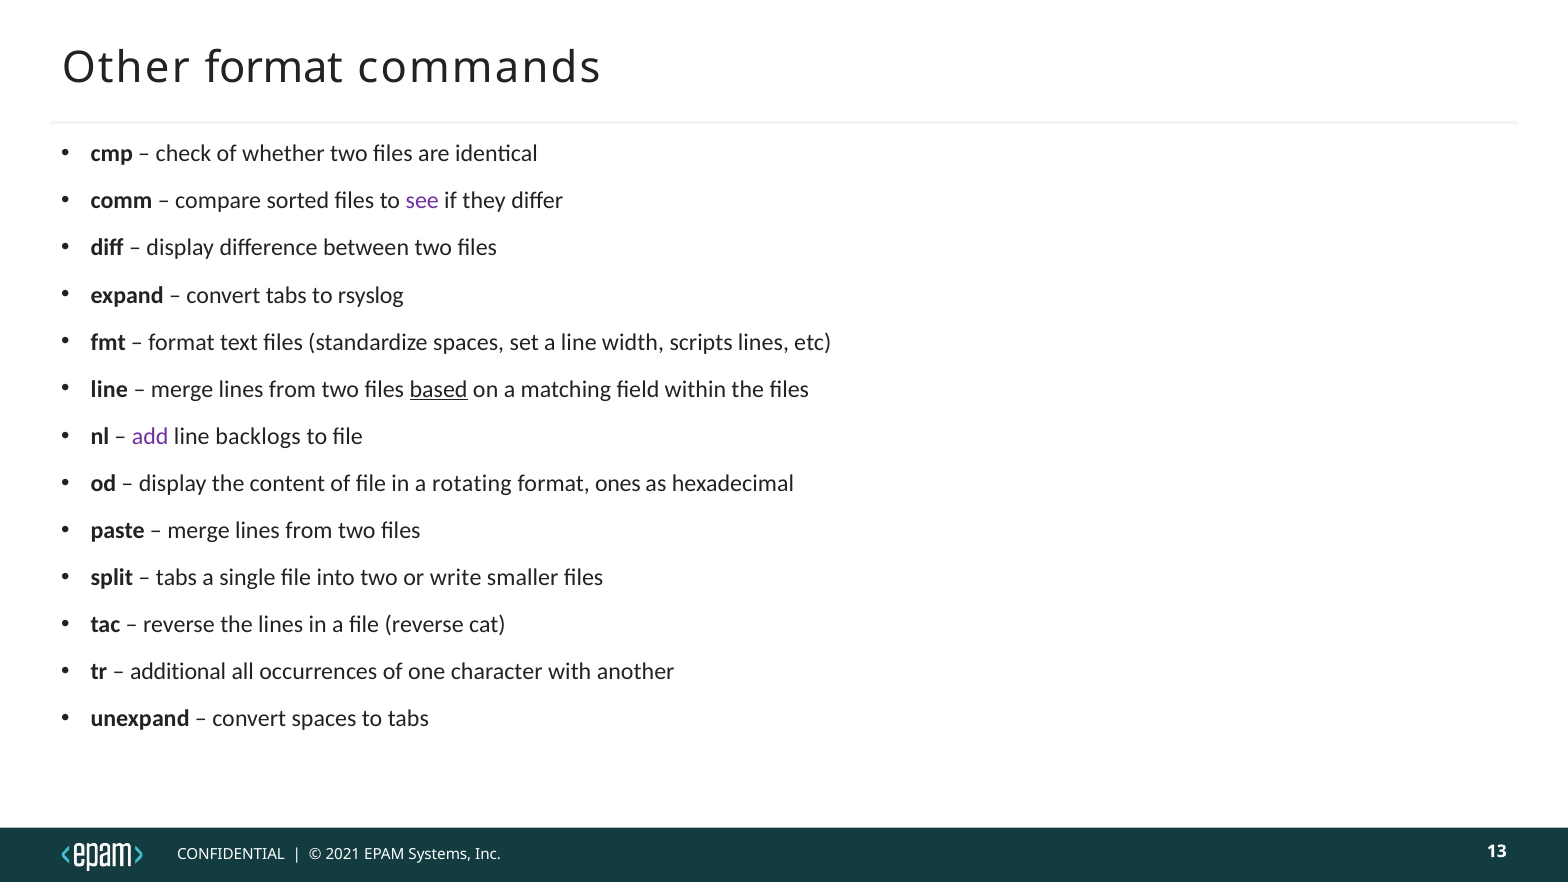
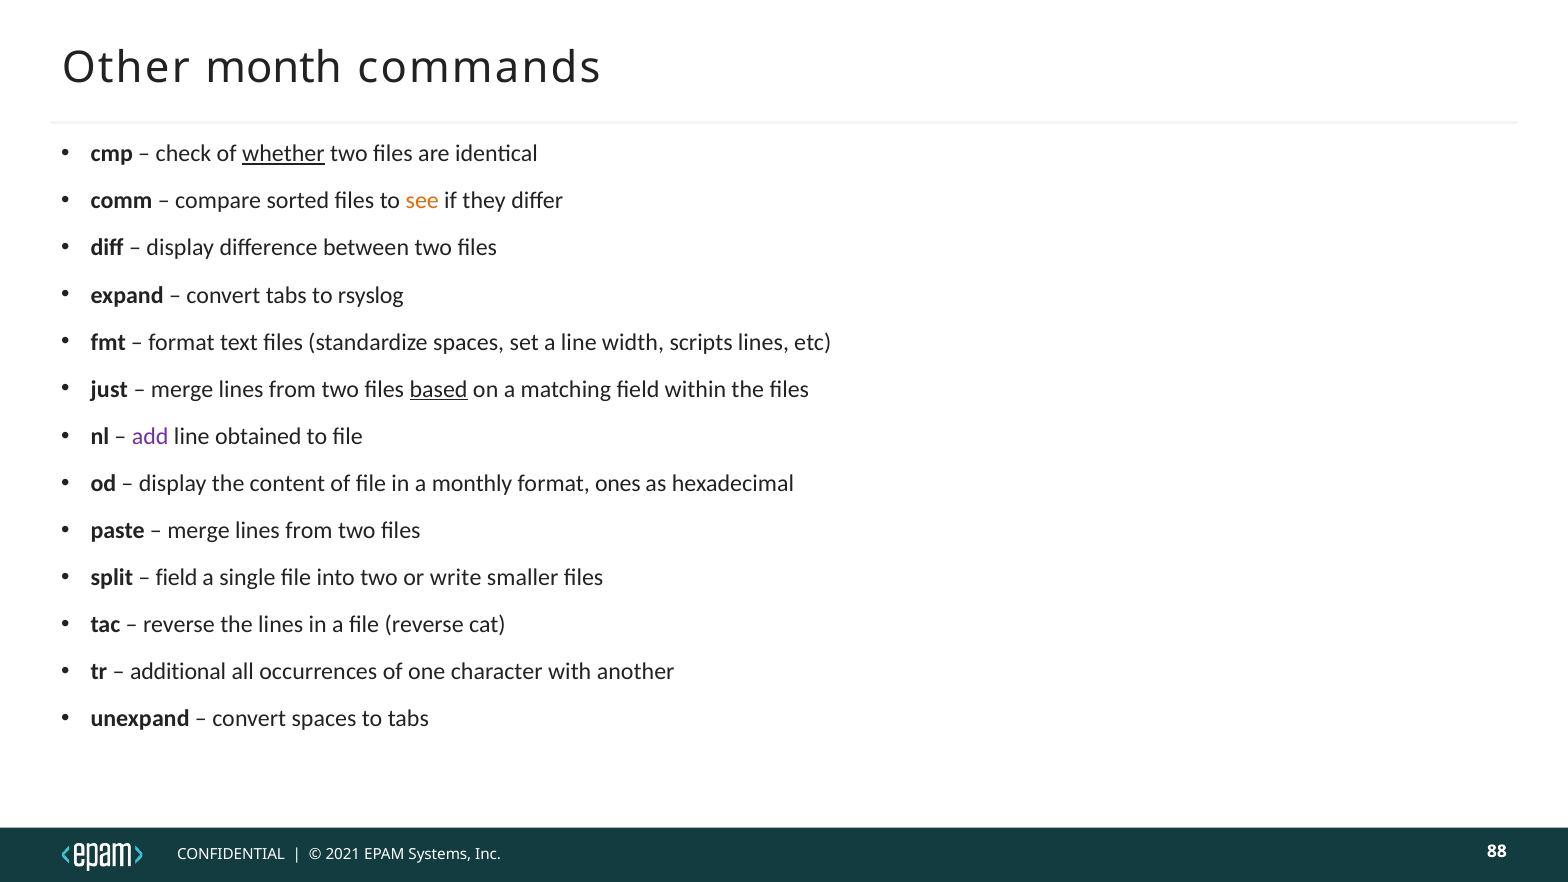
Other format: format -> month (274, 68)
whether underline: none -> present (283, 154)
see colour: purple -> orange (422, 201)
line: line -> just (109, 389)
backlogs: backlogs -> obtained (258, 437)
rotating: rotating -> monthly (472, 484)
tabs: tabs -> field (176, 578)
13: 13 -> 88 (1497, 851)
